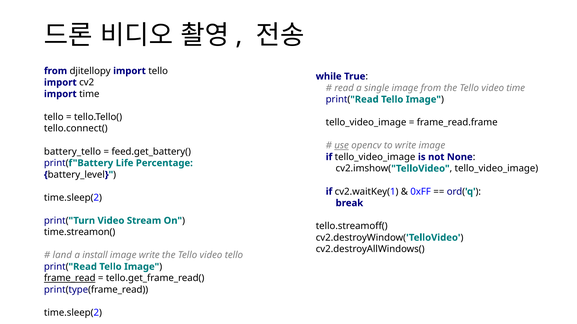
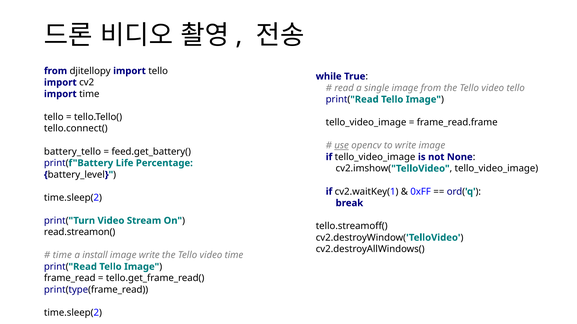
video time: time -> tello (516, 88)
time.streamon(: time.streamon( -> read.streamon( (80, 233)
land: land -> time (62, 256)
video tello: tello -> time (234, 256)
frame_read underline: present -> none (70, 279)
